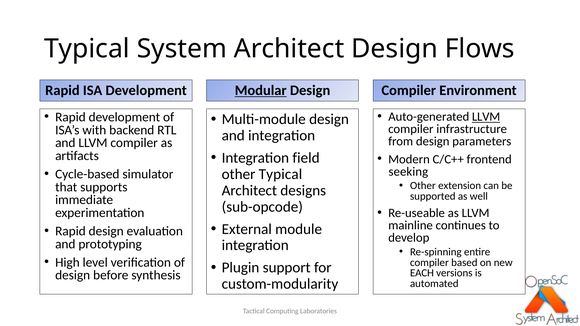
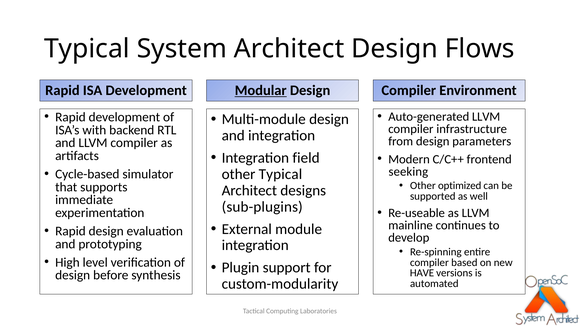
LLVM underline: present -> none (486, 117)
extension: extension -> optimized (460, 186)
sub-opcode: sub-opcode -> sub-plugins (262, 207)
EACH: EACH -> HAVE (422, 273)
